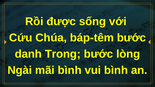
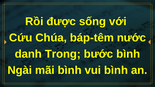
báp-têm bước: bước -> nước (131, 38)
bước lòng: lòng -> bình (128, 54)
